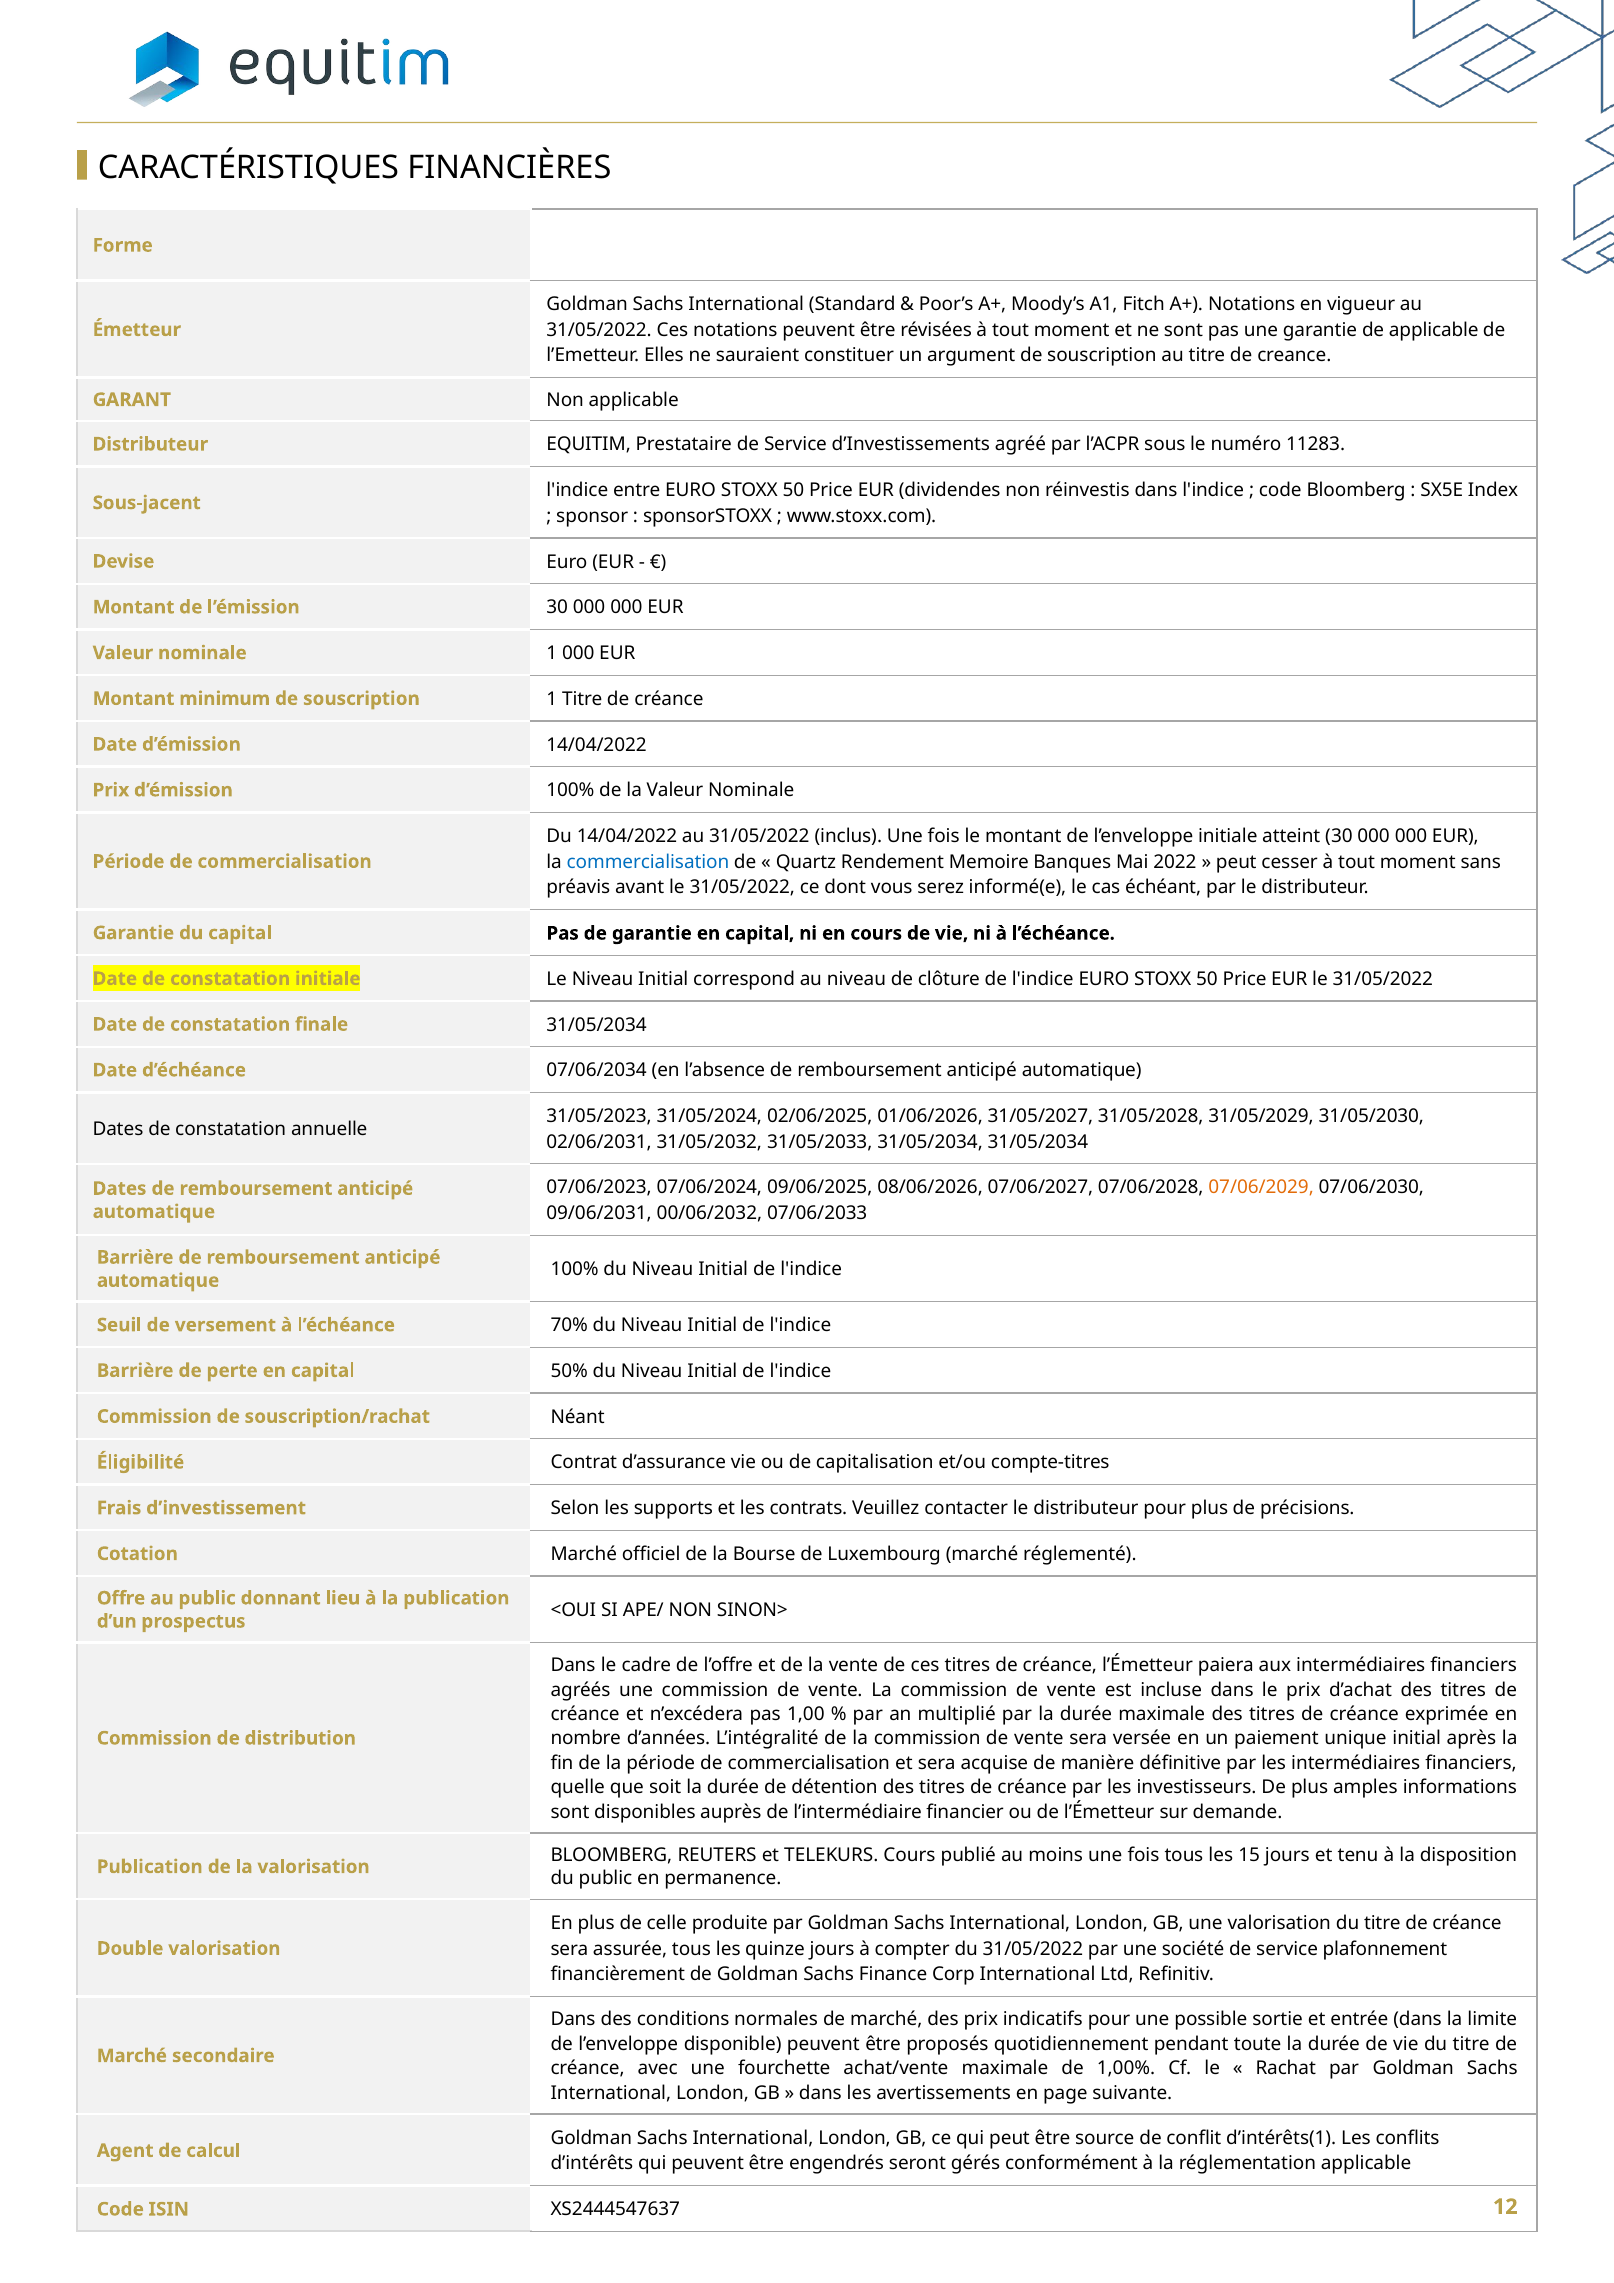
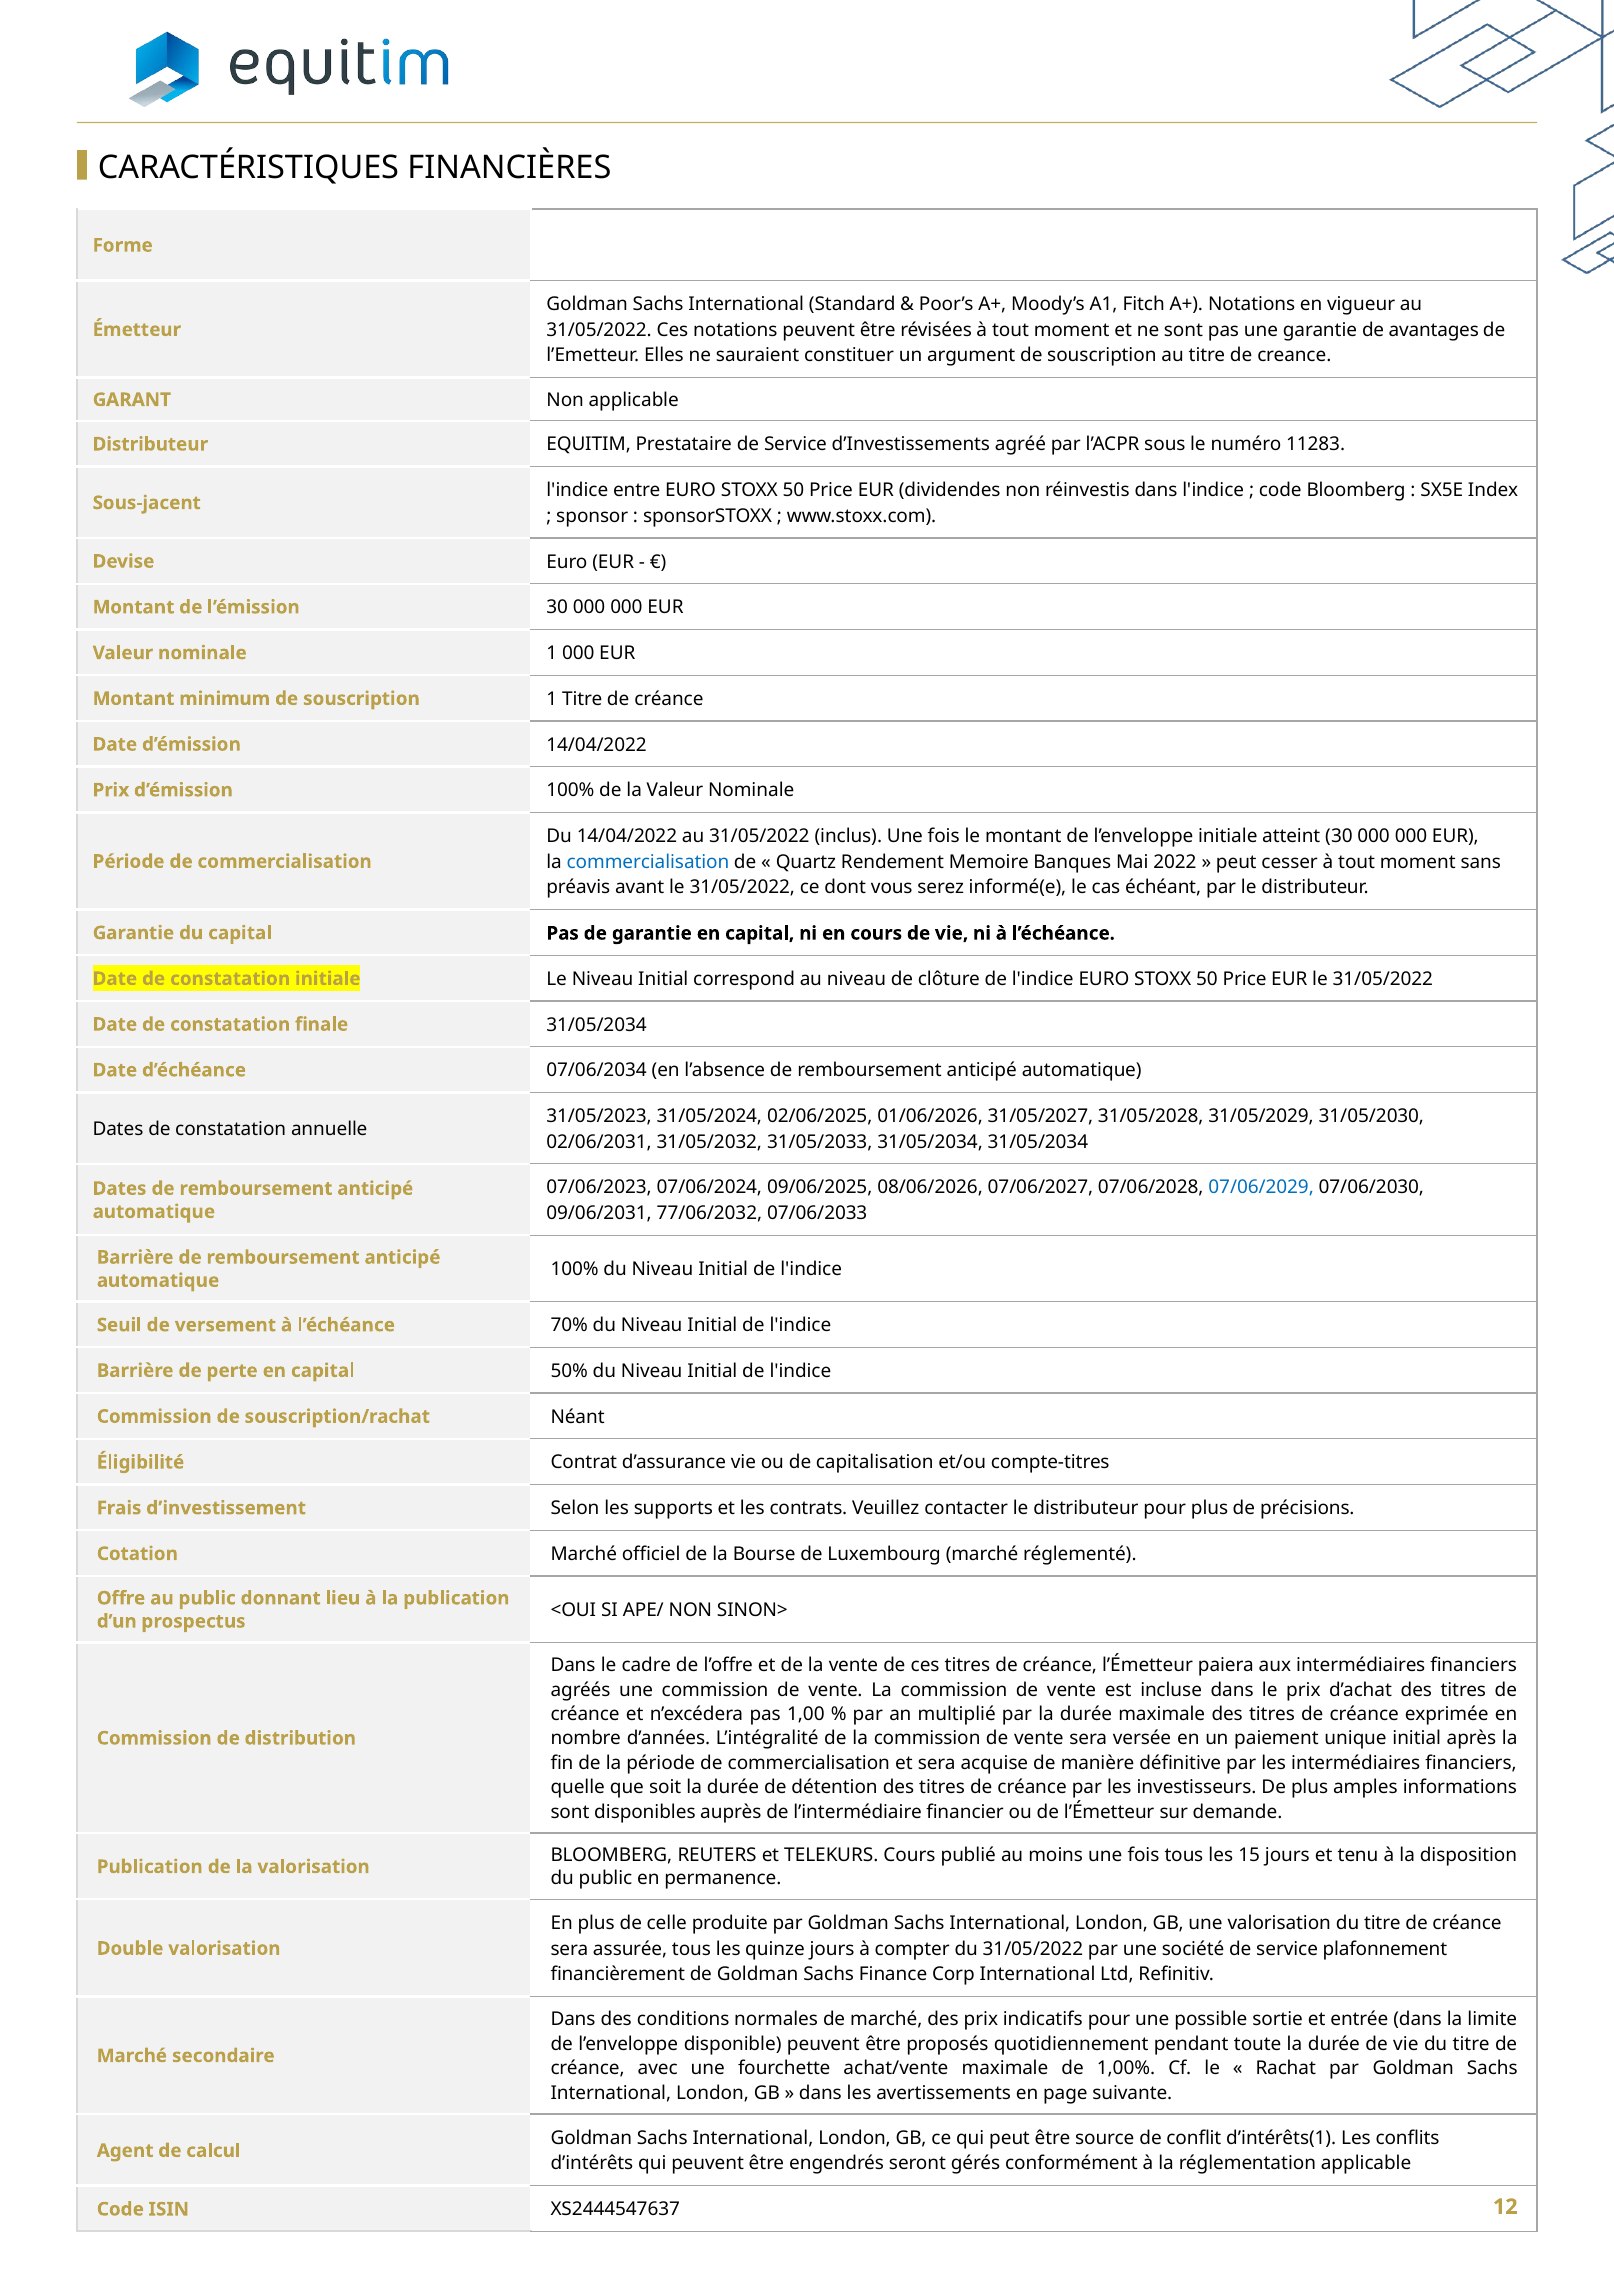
de applicable: applicable -> avantages (1434, 330)
07/06/2029 colour: orange -> blue (1261, 1188)
00/06/2032: 00/06/2032 -> 77/06/2032 (709, 1213)
